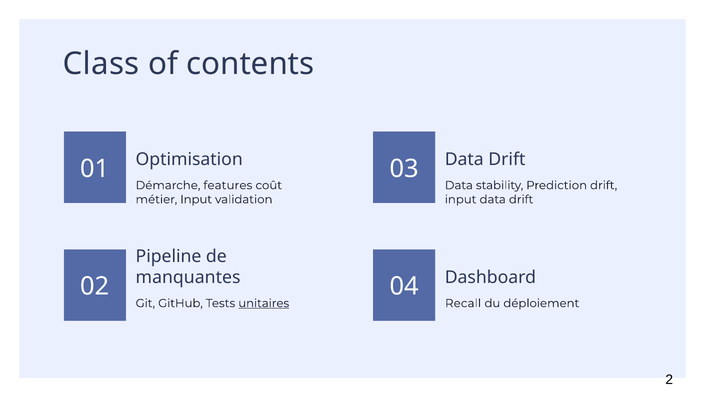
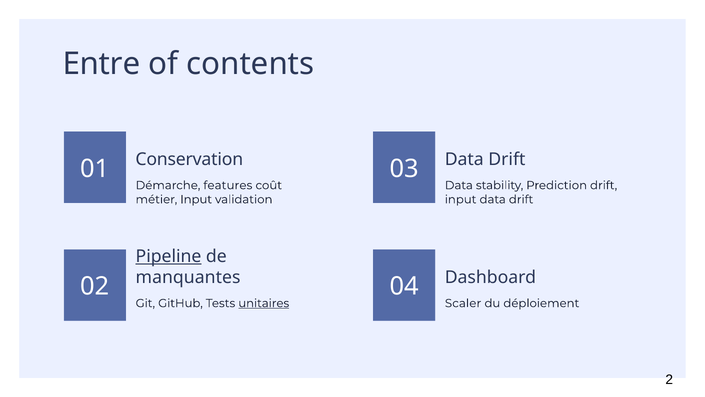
Class: Class -> Entre (101, 64)
Optimisation: Optimisation -> Conservation (189, 159)
Pipeline underline: none -> present (169, 256)
Recall: Recall -> Scaler (463, 303)
